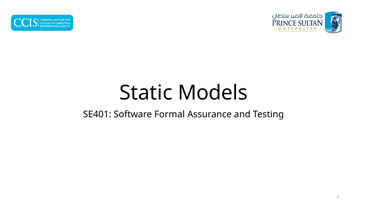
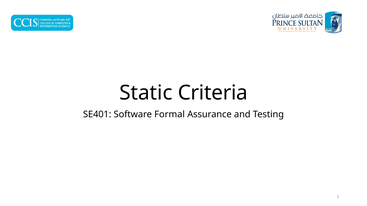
Models: Models -> Criteria (213, 93)
